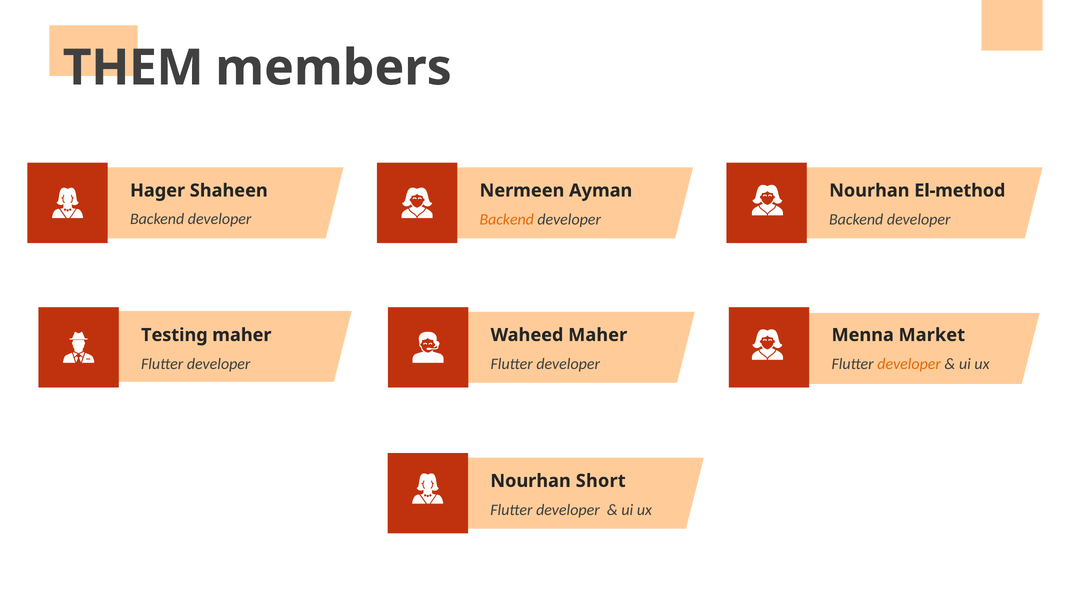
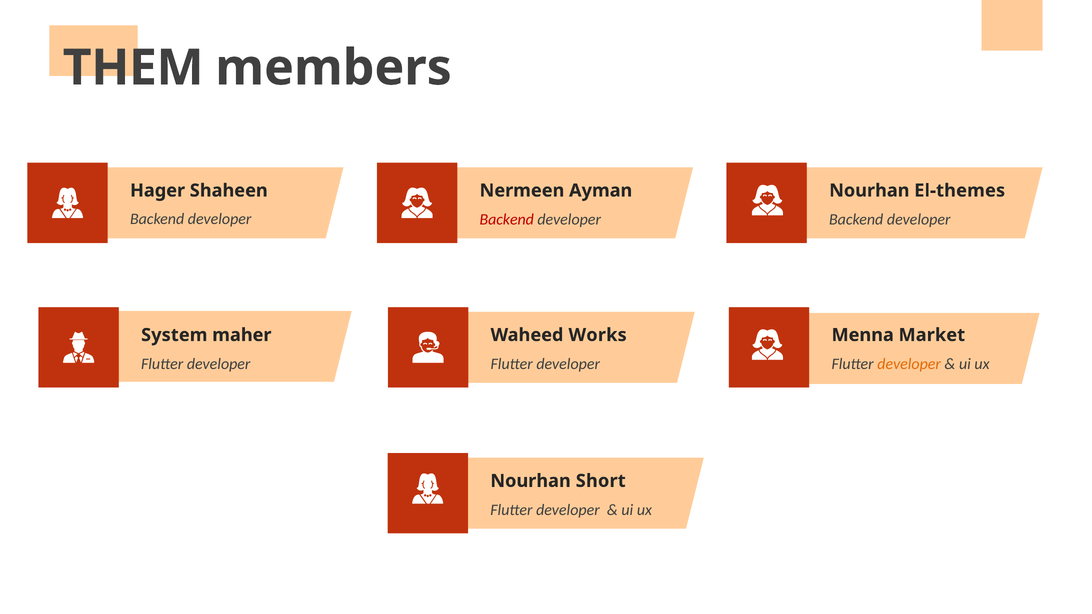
El-method: El-method -> El-themes (960, 191)
Backend colour: orange -> red (507, 220)
Testing: Testing -> System (174, 335)
Waheed Maher: Maher -> Works (598, 335)
